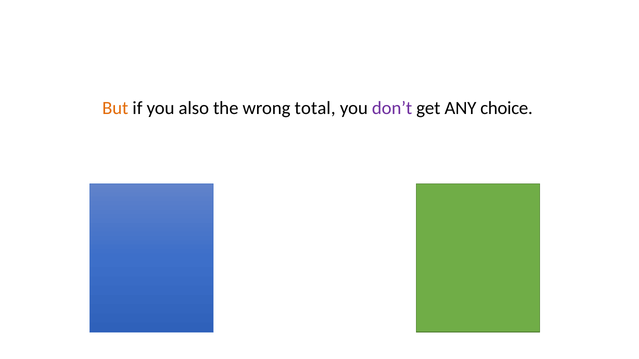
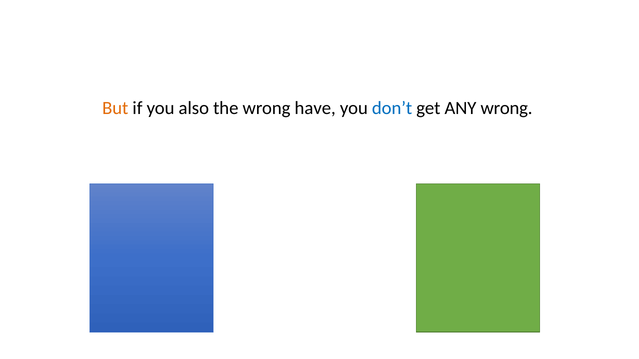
total: total -> have (315, 108)
don’t colour: purple -> blue (392, 108)
ANY choice: choice -> wrong (507, 108)
